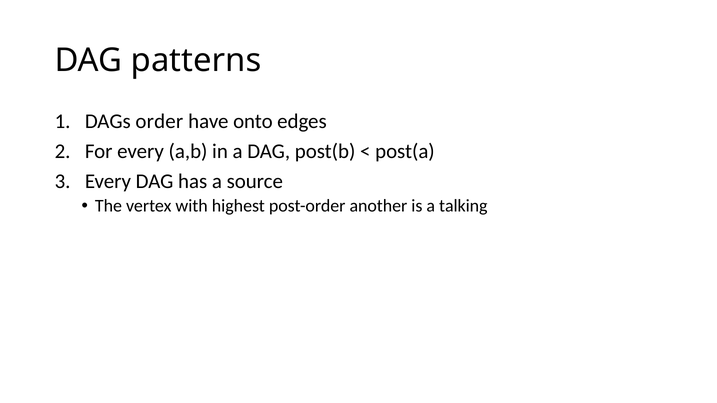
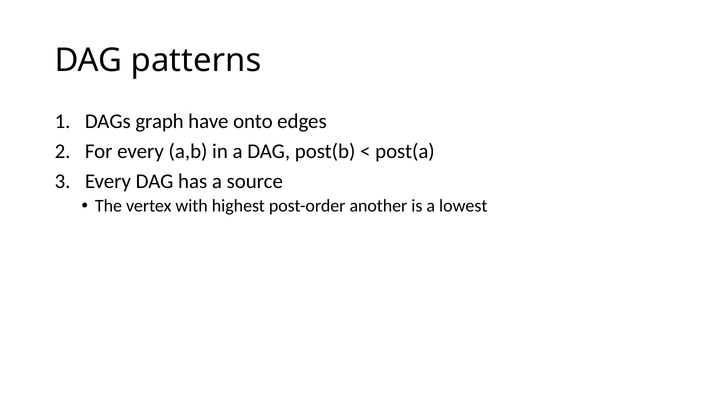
order: order -> graph (160, 121)
talking: talking -> lowest (463, 206)
